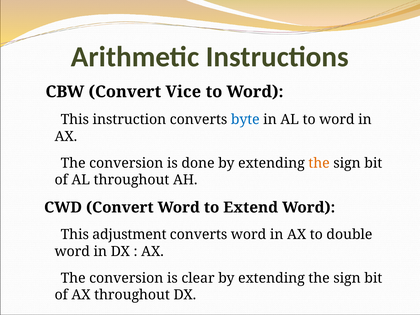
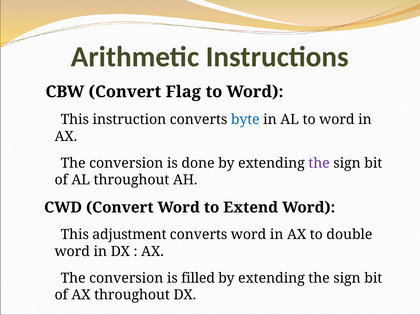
Vice: Vice -> Flag (183, 92)
the colour: orange -> purple (319, 163)
clear: clear -> filled (198, 278)
